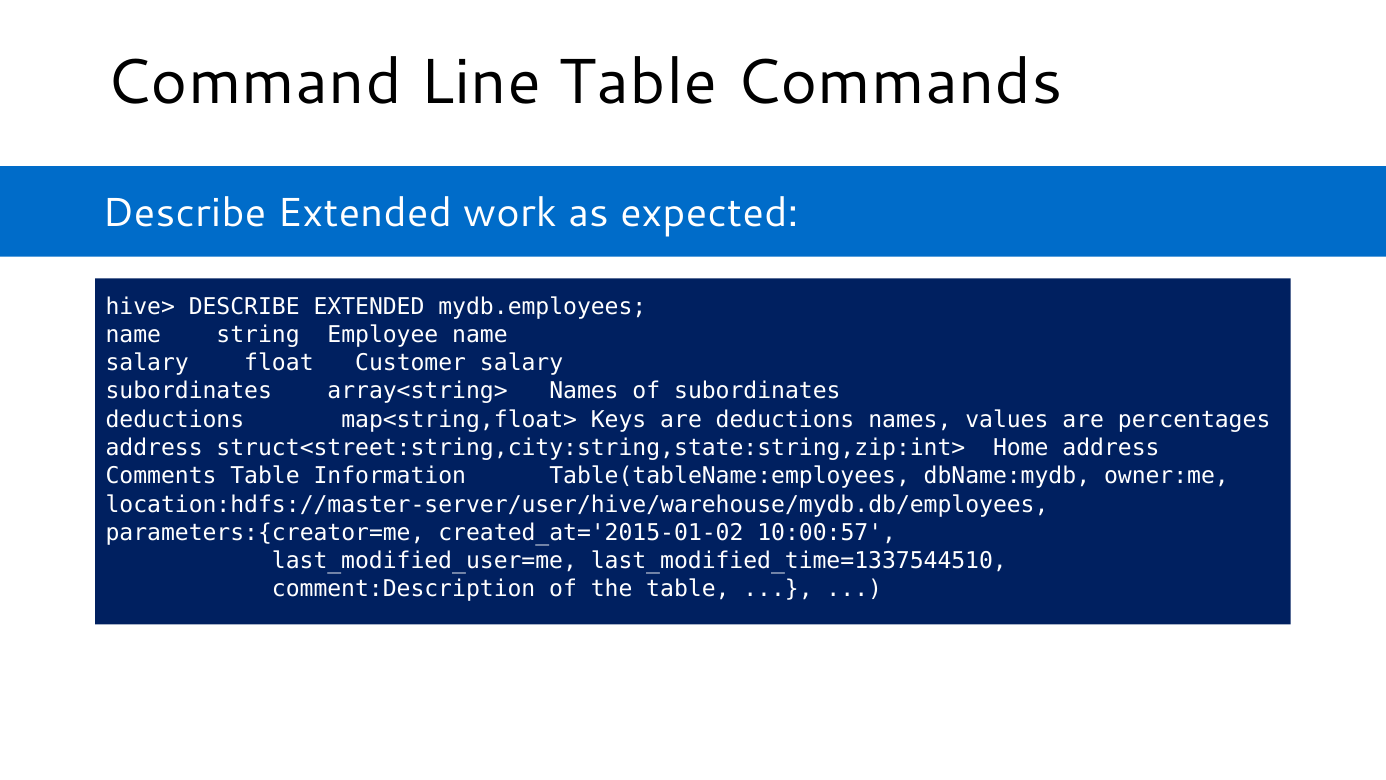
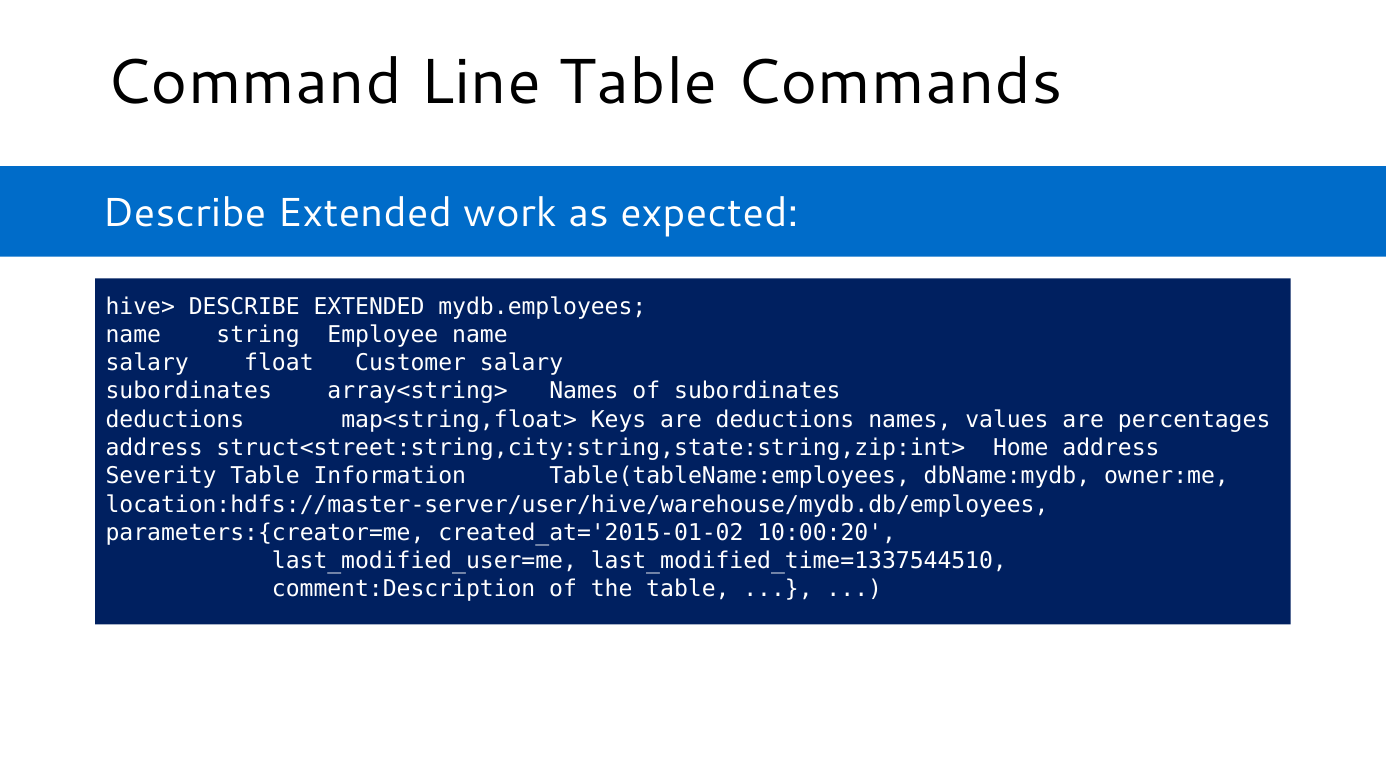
Comments: Comments -> Severity (161, 476)
10:00:57: 10:00:57 -> 10:00:20 (827, 533)
